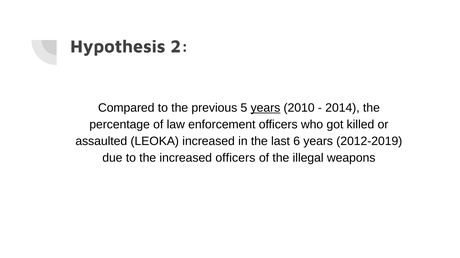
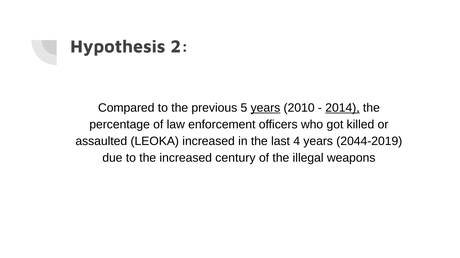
2014 underline: none -> present (342, 108)
6: 6 -> 4 (297, 142)
2012-2019: 2012-2019 -> 2044-2019 (369, 142)
increased officers: officers -> century (235, 158)
